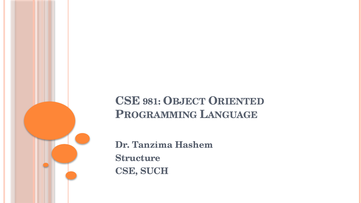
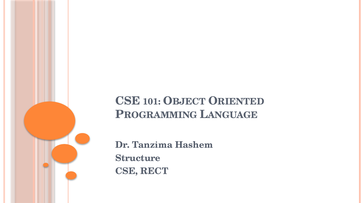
981: 981 -> 101 (152, 102)
SUCH: SUCH -> RECT (154, 171)
